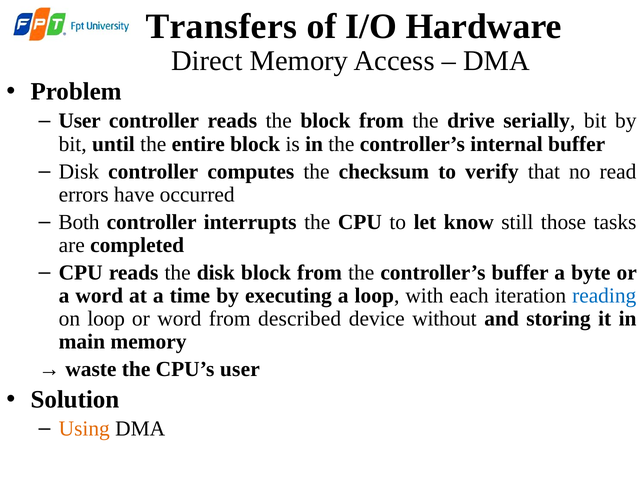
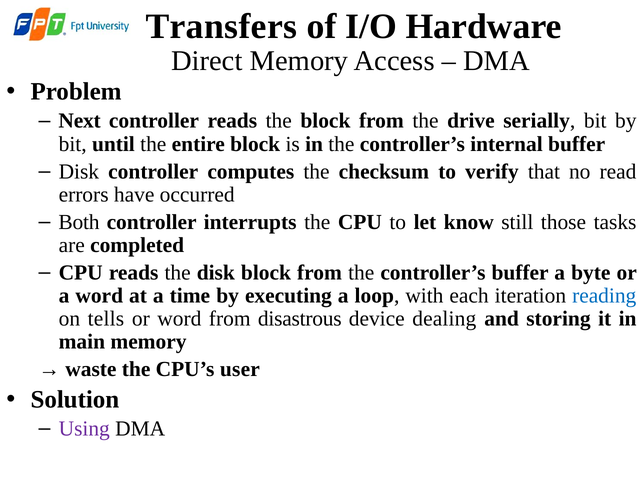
User: User -> Next (80, 121)
on loop: loop -> tells (106, 319)
described: described -> disastrous (300, 319)
without: without -> dealing (444, 319)
Using colour: orange -> purple (84, 429)
